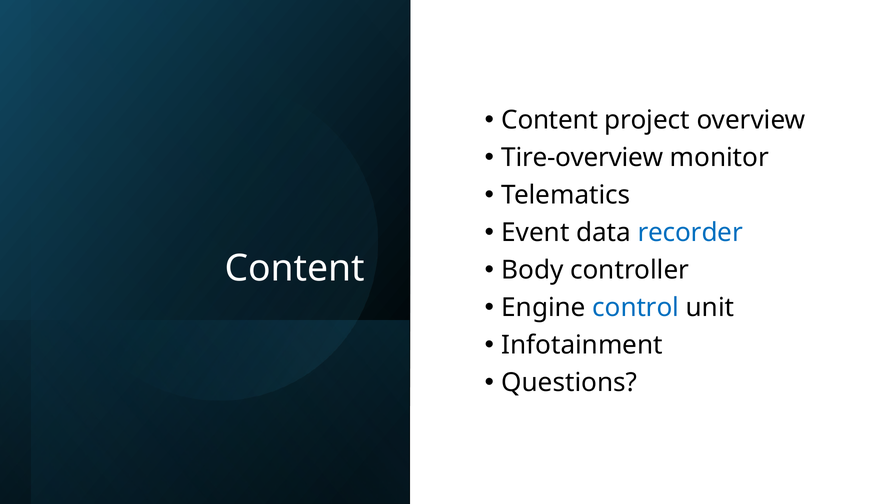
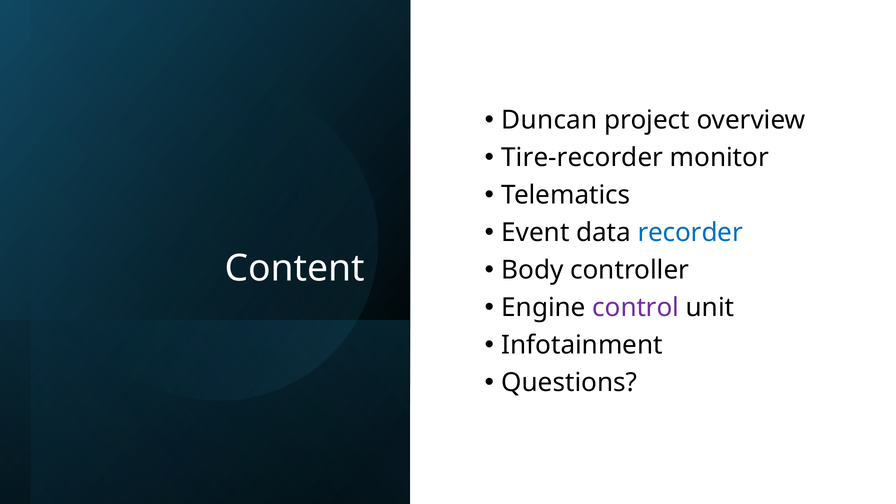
Content: Content -> Duncan (549, 120)
Tire-overview: Tire-overview -> Tire-recorder (582, 158)
control colour: blue -> purple (636, 308)
